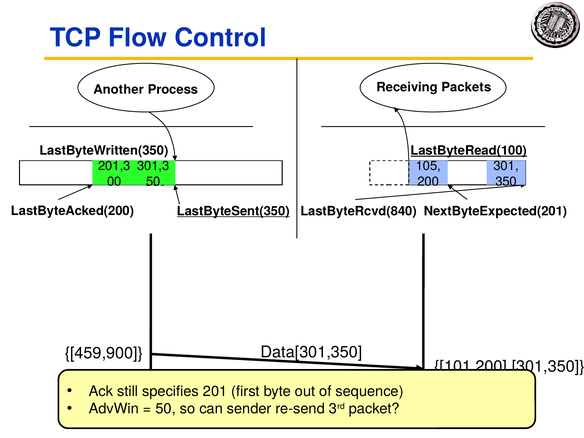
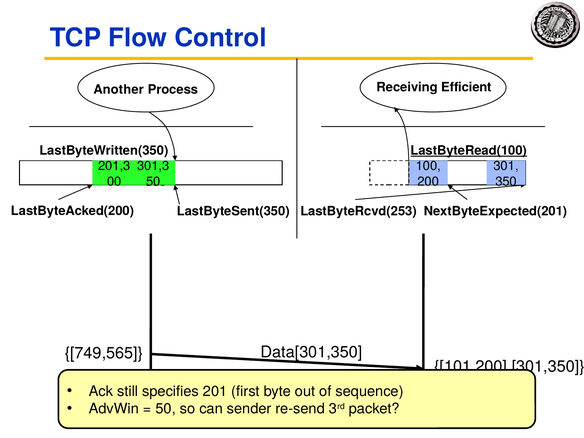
Packets: Packets -> Efficient (466, 87)
105: 105 -> 100 (428, 166)
LastByteSent(350 underline: present -> none (233, 211)
LastByteRcvd(840: LastByteRcvd(840 -> LastByteRcvd(253 (359, 211)
459,900: 459,900 -> 749,565 (104, 353)
